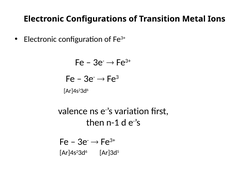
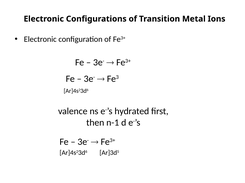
variation: variation -> hydrated (132, 112)
